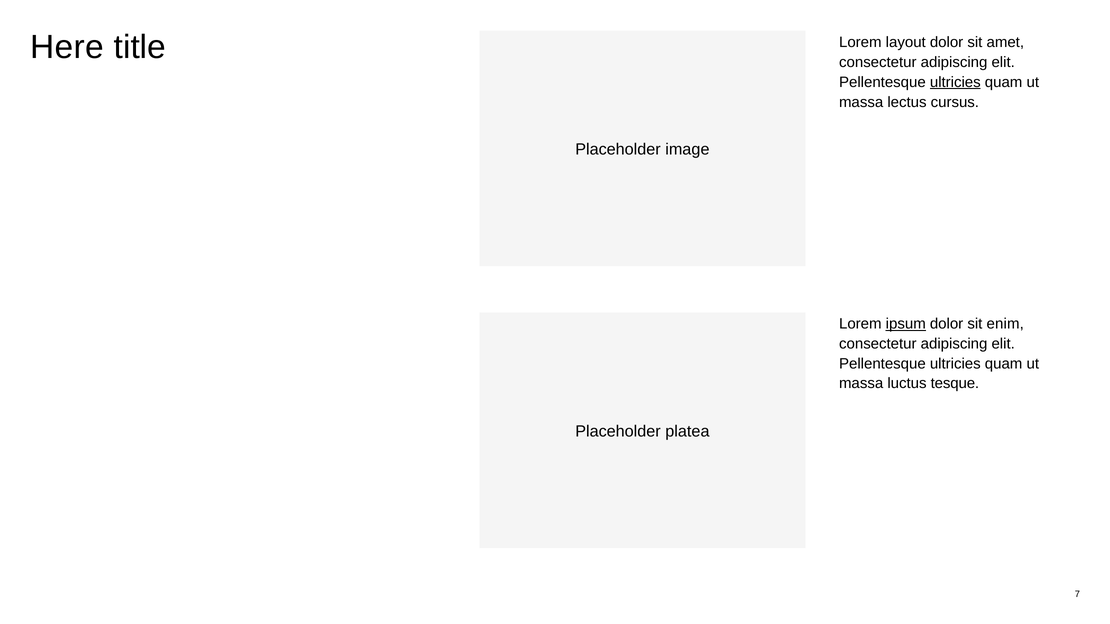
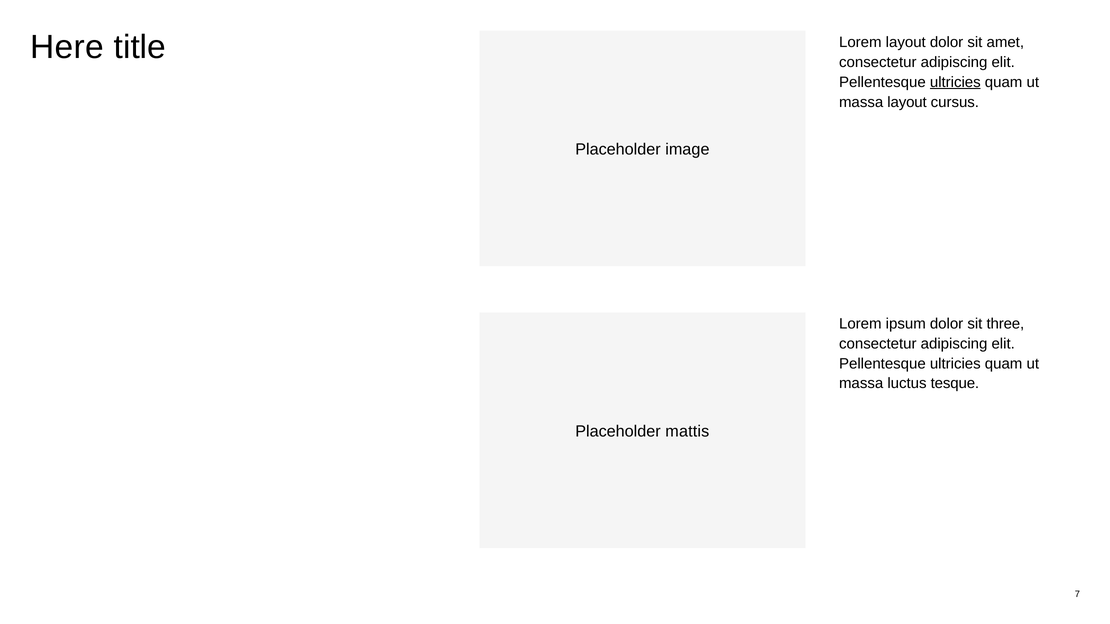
massa lectus: lectus -> layout (907, 102)
ipsum underline: present -> none (906, 324)
enim: enim -> three (1005, 324)
platea: platea -> mattis (687, 432)
